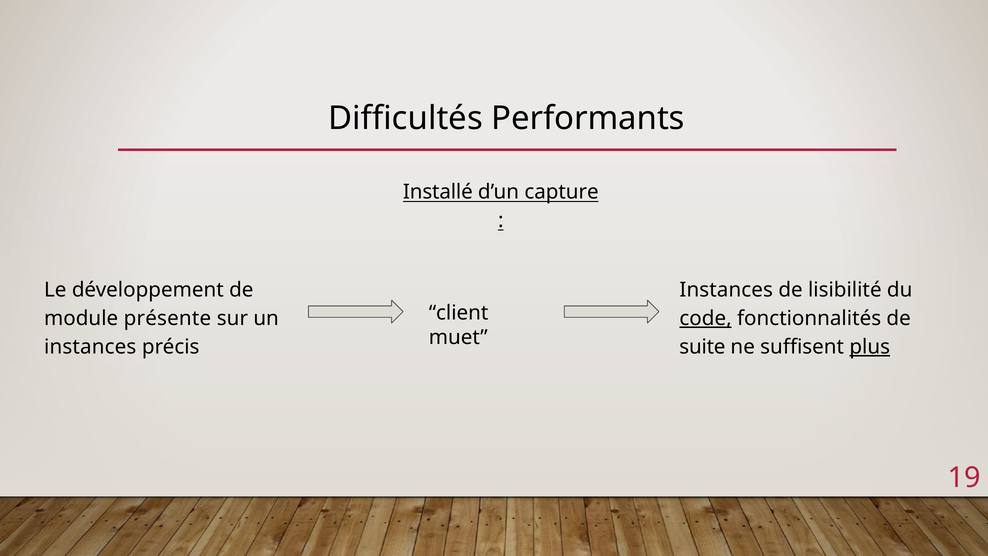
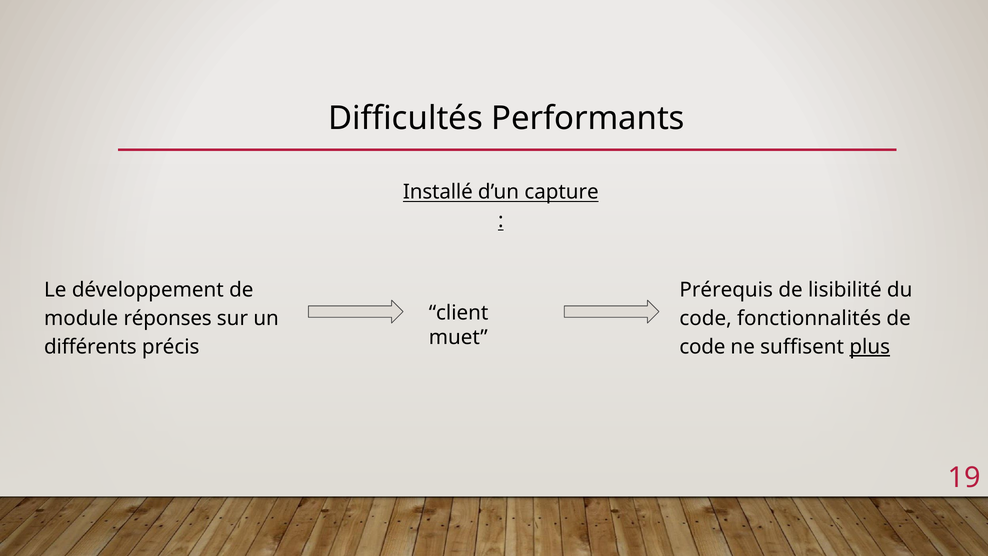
Instances: Instances -> Prérequis (726, 290)
présente: présente -> réponses (168, 318)
code underline: present -> none (706, 318)
instances: instances -> différents (90, 347)
suite: suite -> code (702, 347)
